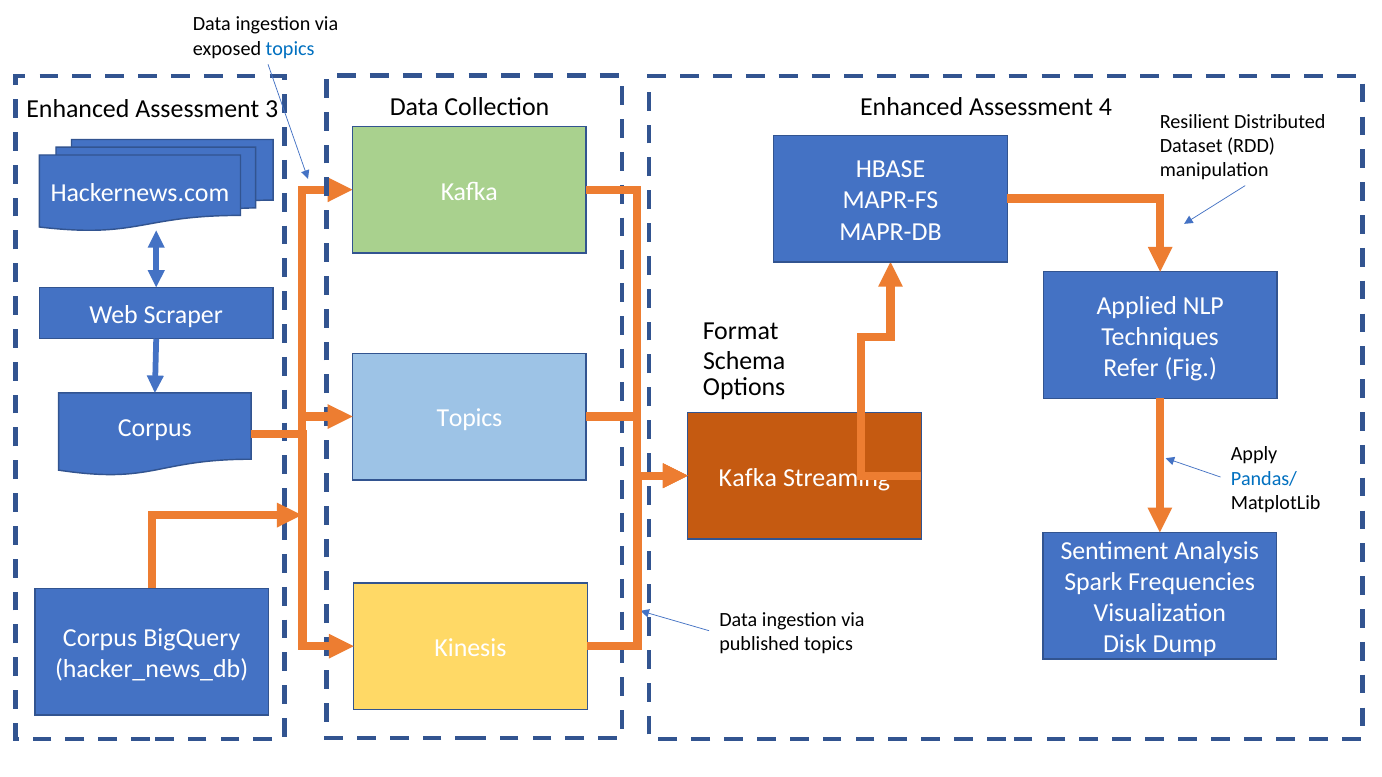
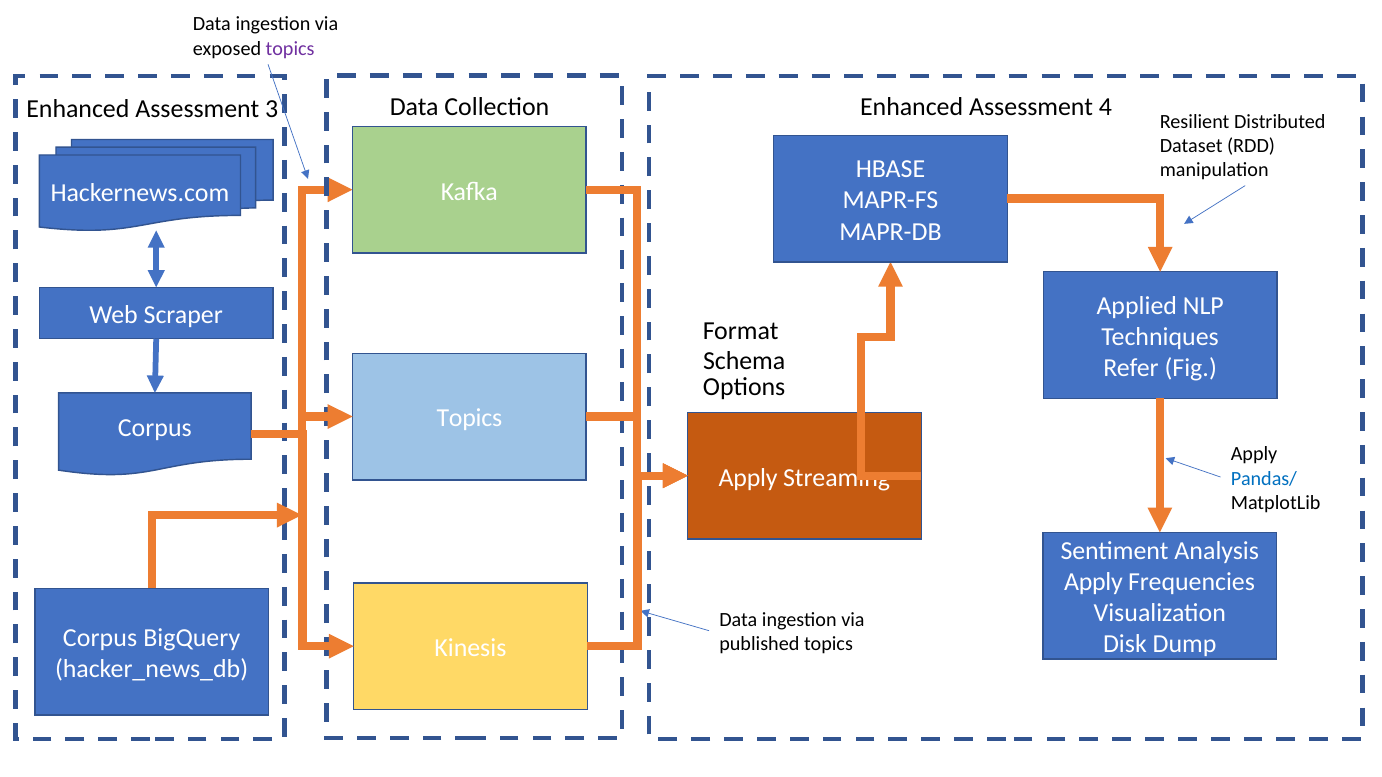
topics colour: blue -> purple (290, 49)
Kafka: Kafka -> Apply (748, 478)
Spark: Spark -> Apply (1093, 582)
